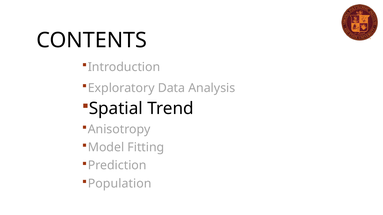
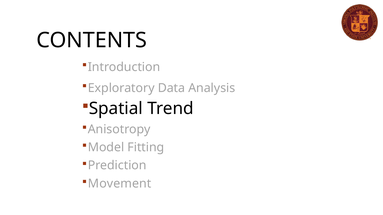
Population: Population -> Movement (120, 184)
